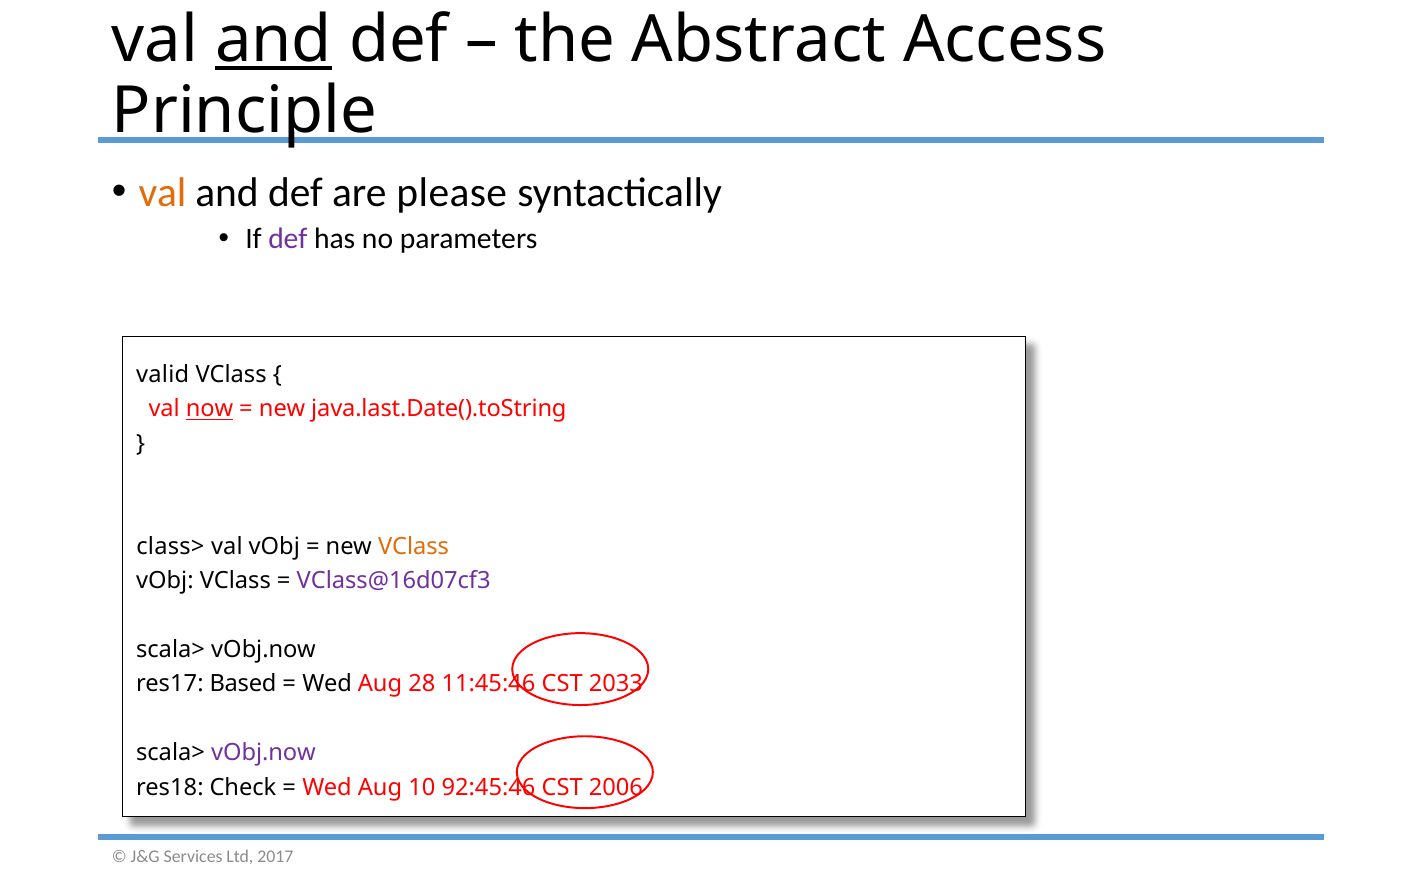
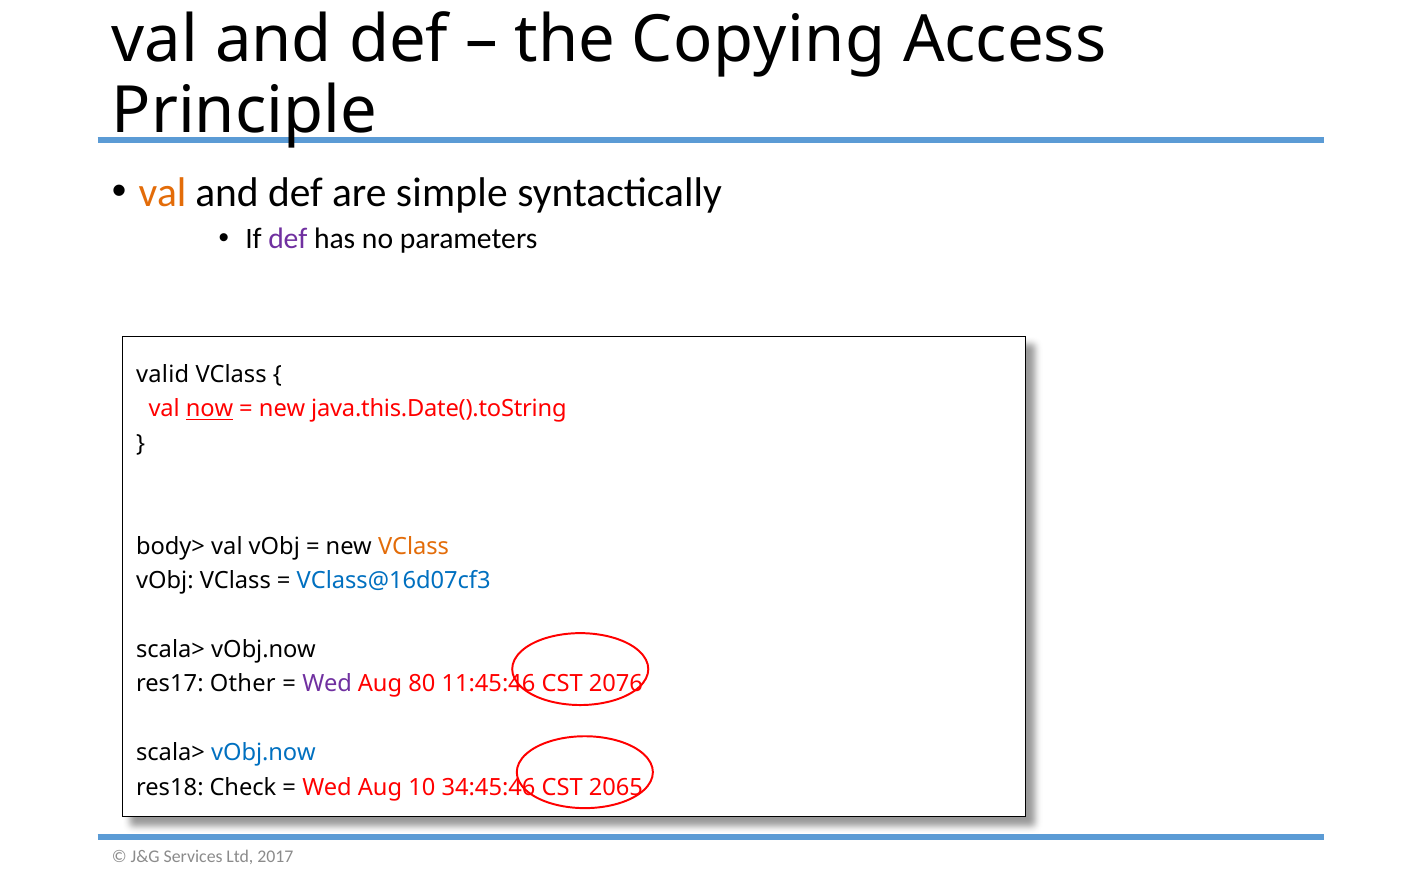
and underline: present -> none (274, 40)
Abstract: Abstract -> Copying (759, 40)
please: please -> simple (452, 193)
java.last.Date().toString: java.last.Date().toString -> java.this.Date().toString (439, 409)
class>: class> -> body> (171, 546)
VClass@16d07cf3 colour: purple -> blue (394, 581)
Based: Based -> Other (243, 684)
Wed colour: black -> purple (327, 684)
28: 28 -> 80 (422, 684)
2033: 2033 -> 2076 (616, 684)
vObj.now colour: purple -> blue (264, 753)
92:45:46: 92:45:46 -> 34:45:46 (489, 787)
2006: 2006 -> 2065 (616, 787)
